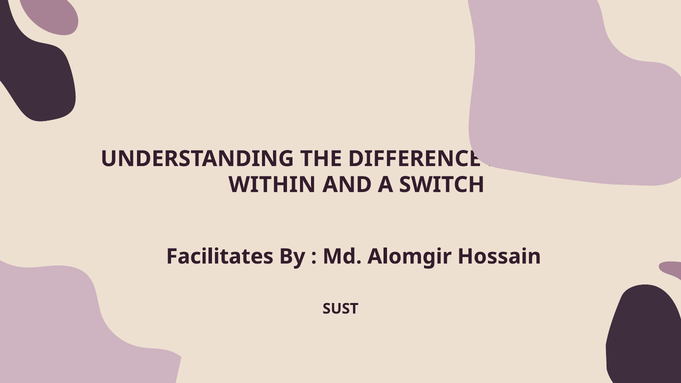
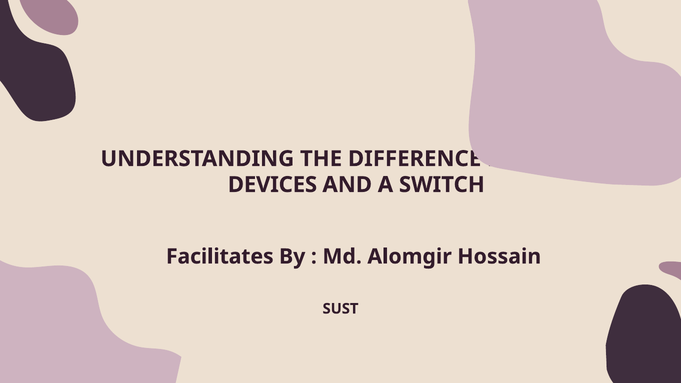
WITHIN: WITHIN -> DEVICES (272, 185)
